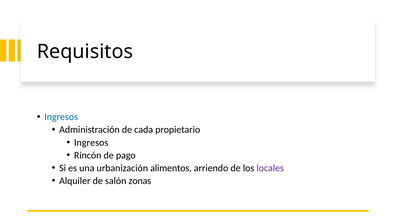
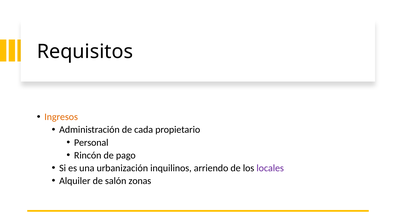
Ingresos colour: blue -> orange (61, 117)
Ingresos: Ingresos -> Personal (91, 142)
alimentos: alimentos -> inquilinos (171, 168)
